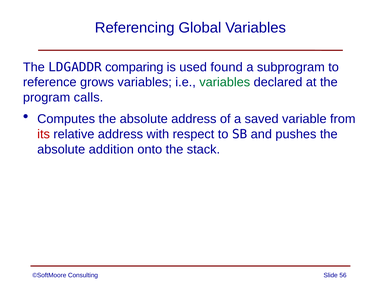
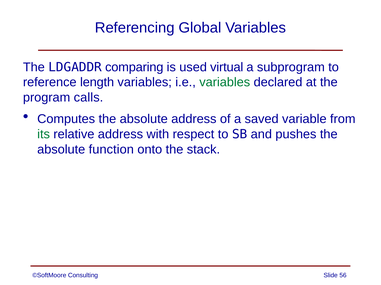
found: found -> virtual (227, 67)
grows: grows -> length (97, 82)
its colour: red -> green (44, 135)
addition: addition -> function (111, 150)
